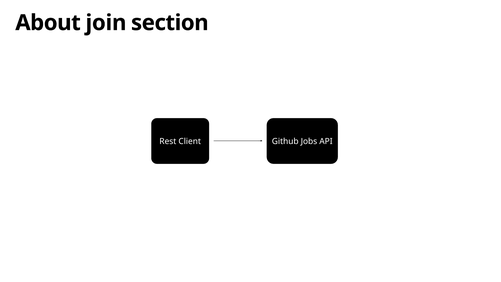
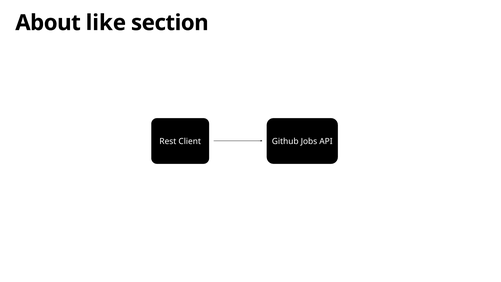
join: join -> like (106, 23)
